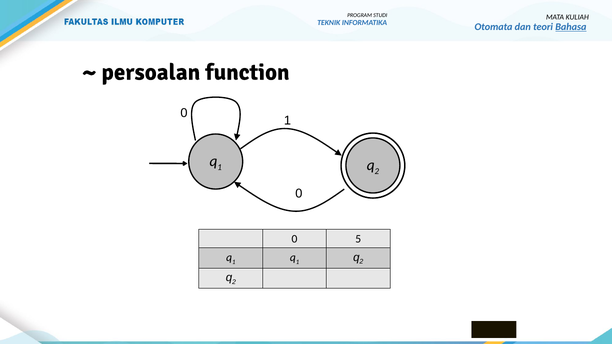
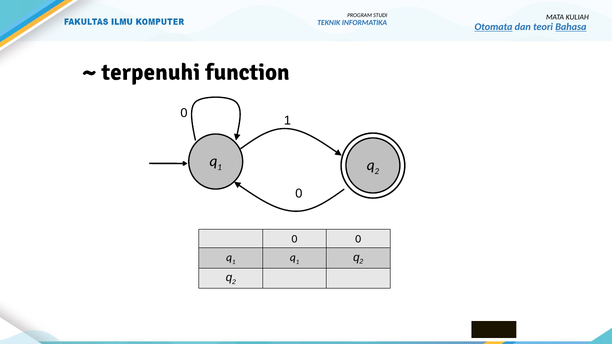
Otomata underline: none -> present (494, 27)
persoalan: persoalan -> terpenuhi (151, 72)
5: 5 -> 0 (358, 239)
